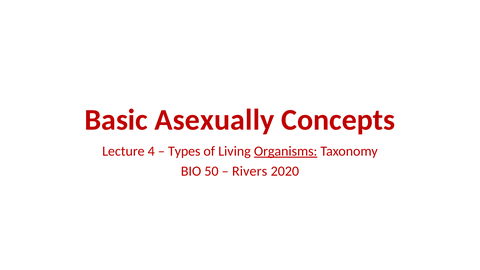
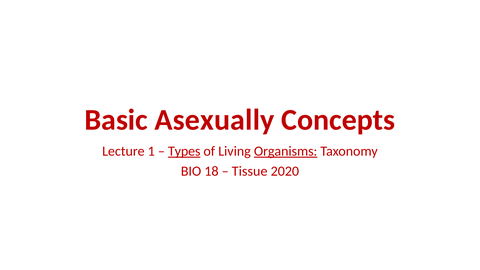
4: 4 -> 1 (151, 151)
Types underline: none -> present (184, 151)
50: 50 -> 18 (211, 171)
Rivers: Rivers -> Tissue (250, 171)
